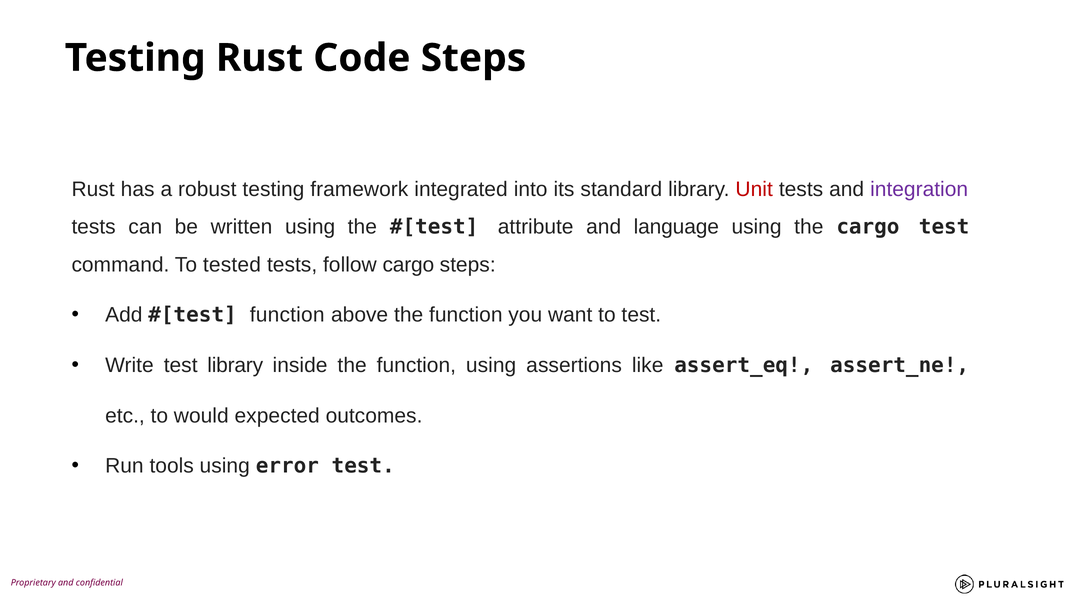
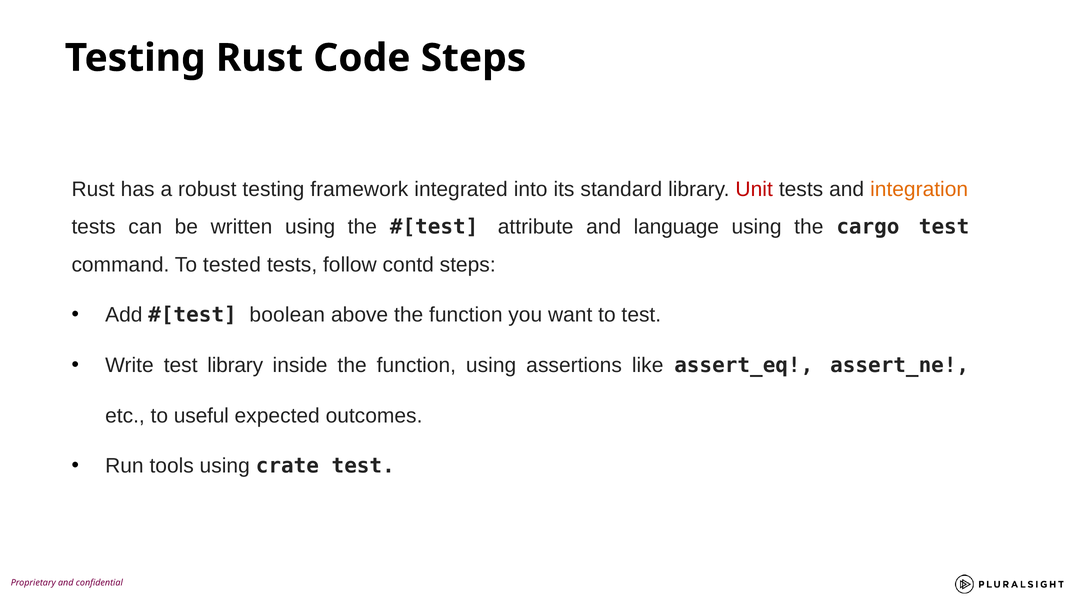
integration colour: purple -> orange (919, 189)
follow cargo: cargo -> contd (408, 265)
function: function -> boolean (287, 315)
would: would -> useful (201, 416)
error: error -> crate (287, 466)
